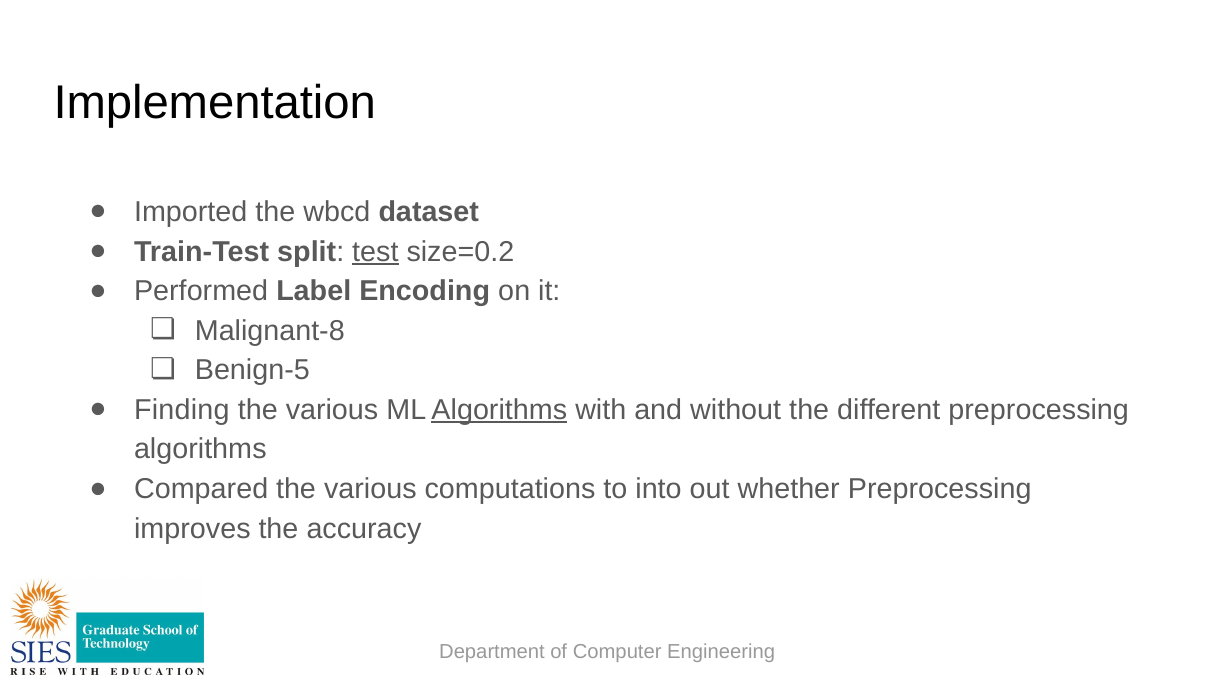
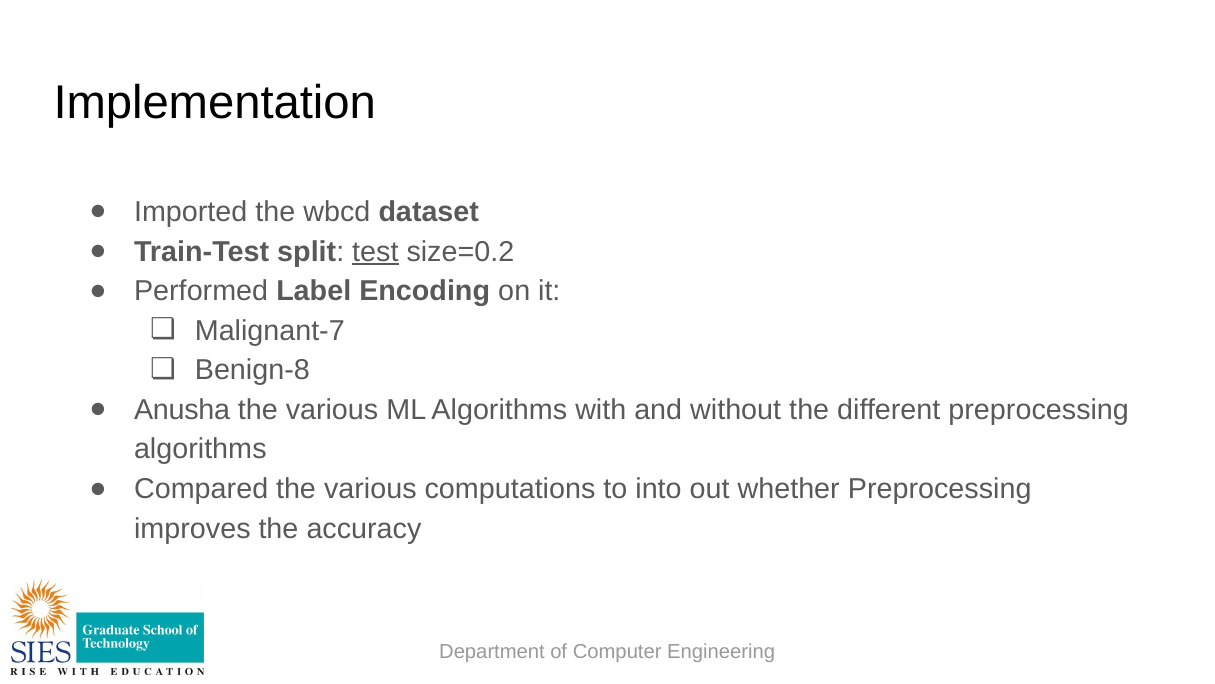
Malignant-8: Malignant-8 -> Malignant-7 (270, 330)
Benign-5: Benign-5 -> Benign-8 (252, 370)
Finding: Finding -> Anusha (182, 410)
Algorithms underline: present -> none (499, 410)
